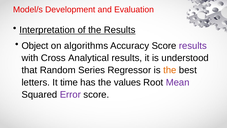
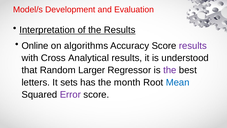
Object: Object -> Online (35, 46)
Series: Series -> Larger (92, 70)
the colour: orange -> purple (170, 70)
time: time -> sets (69, 82)
values: values -> month (127, 82)
Mean colour: purple -> blue (178, 82)
